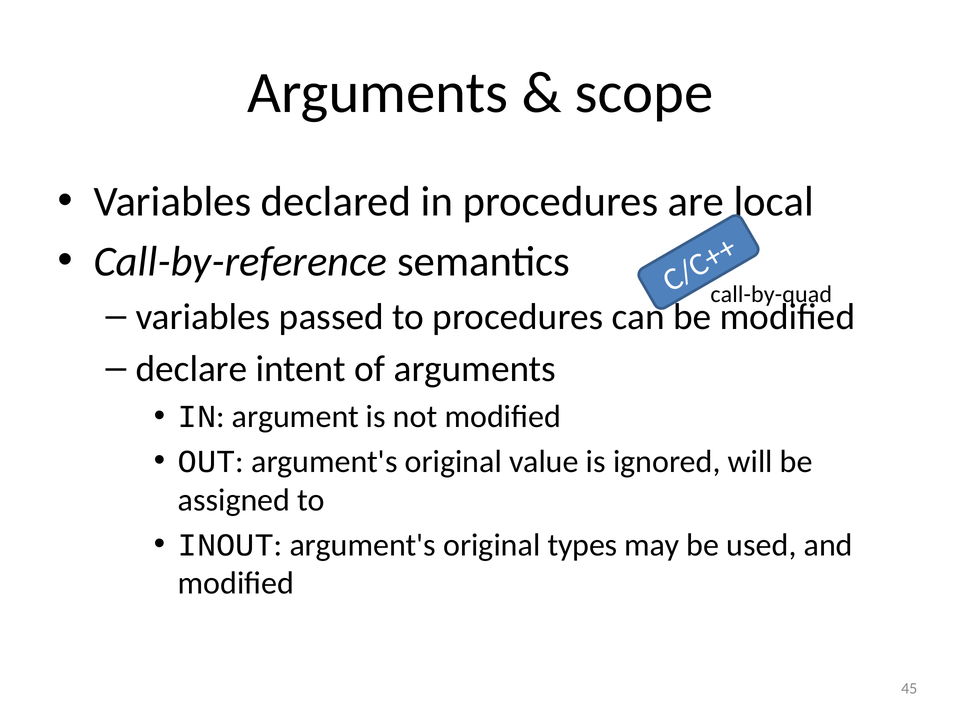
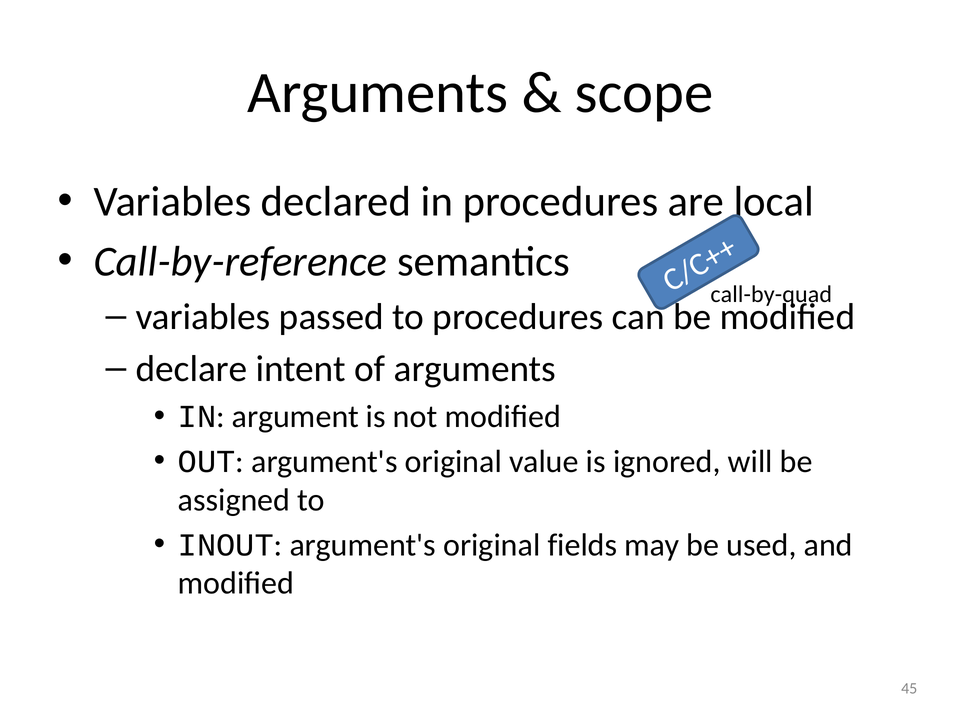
types: types -> fields (582, 545)
